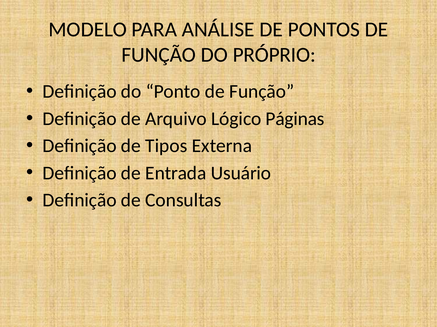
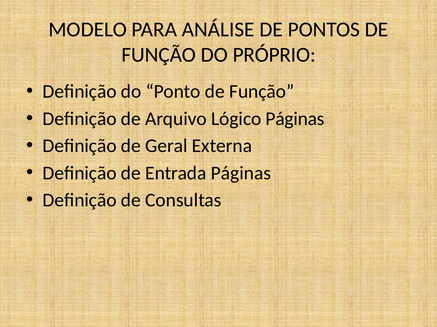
Tipos: Tipos -> Geral (166, 146)
Entrada Usuário: Usuário -> Páginas (241, 173)
